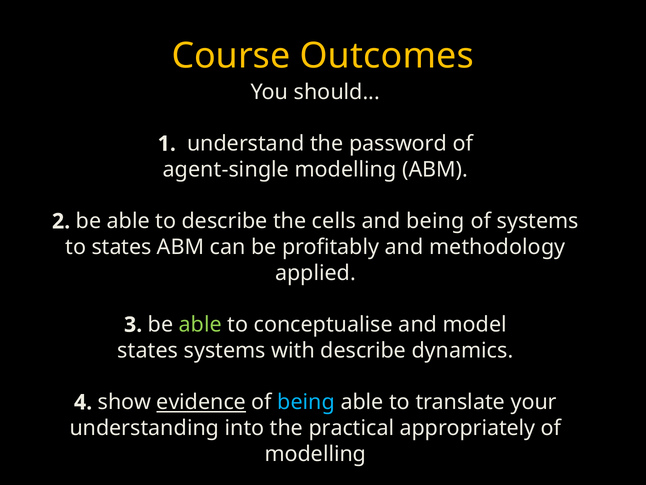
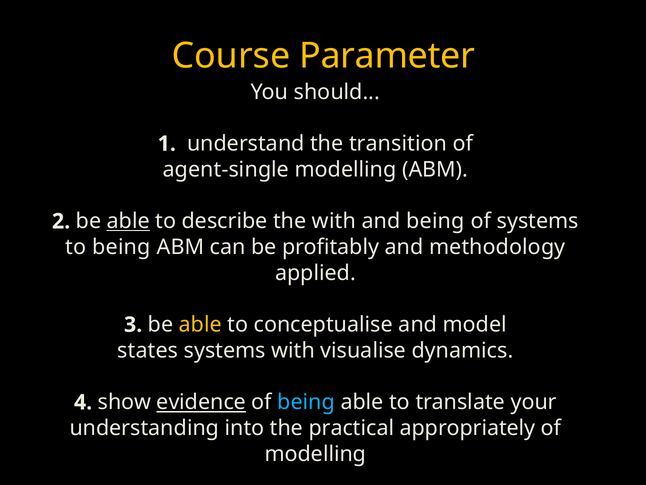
Outcomes: Outcomes -> Parameter (387, 56)
password: password -> transition (398, 144)
able underline: none -> present (128, 221)
the cells: cells -> with (334, 221)
to states: states -> being (121, 247)
able colour: light green -> yellow (200, 324)
with describe: describe -> visualise (363, 350)
